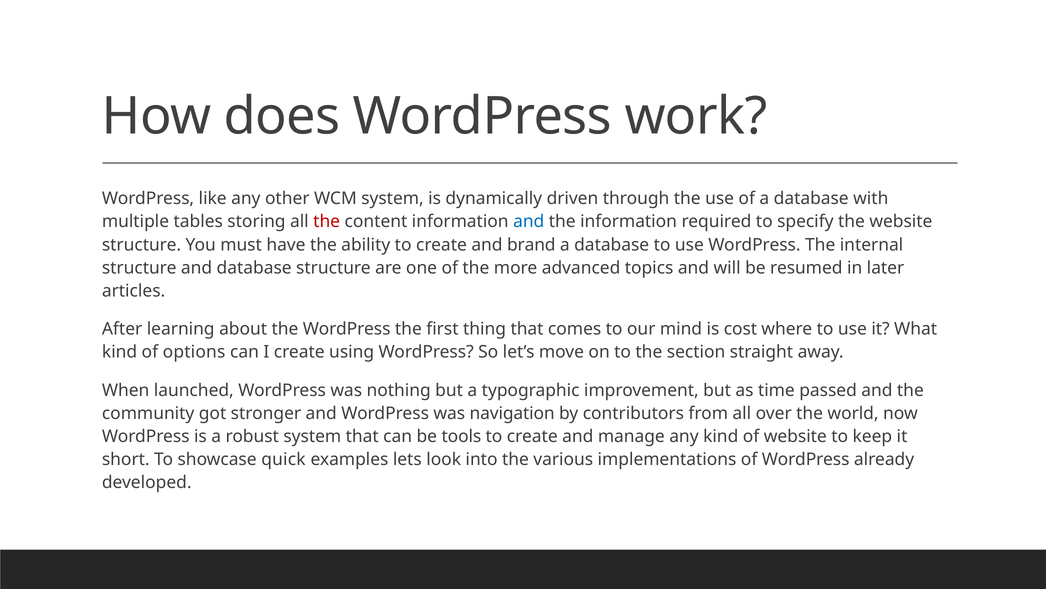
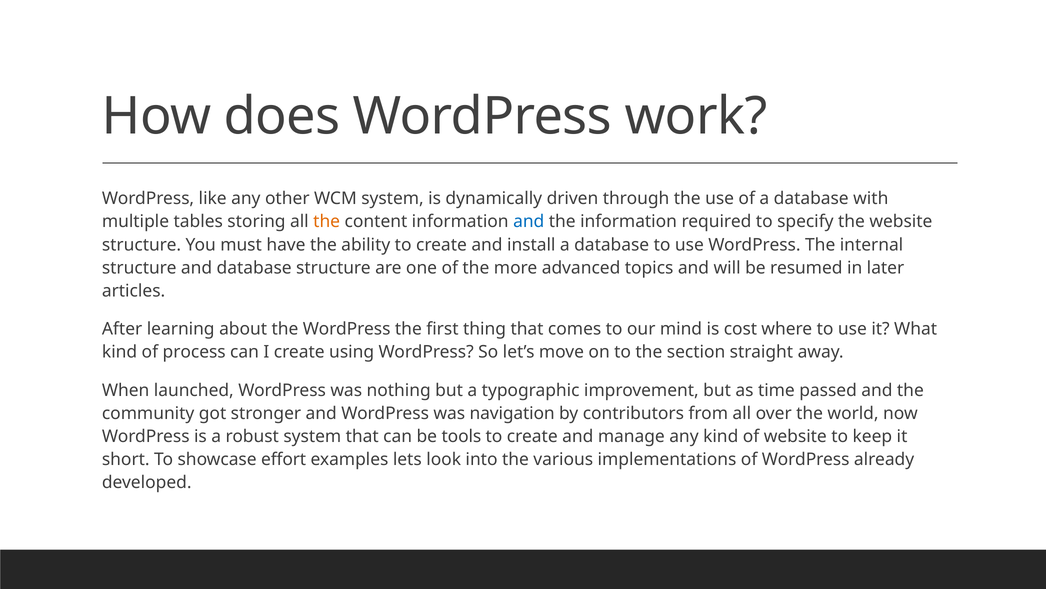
the colour: red -> orange (327, 222)
brand: brand -> install (531, 244)
options: options -> process (194, 352)
quick: quick -> effort (284, 459)
